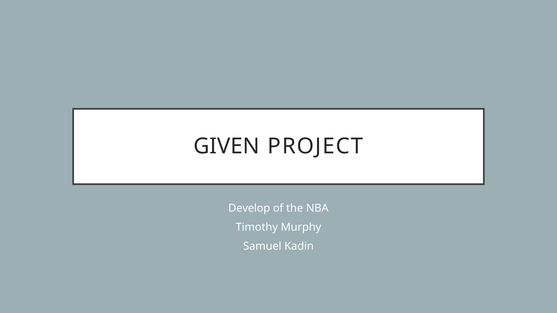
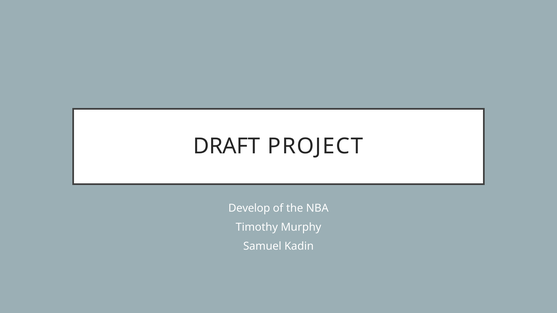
GIVEN: GIVEN -> DRAFT (227, 146)
